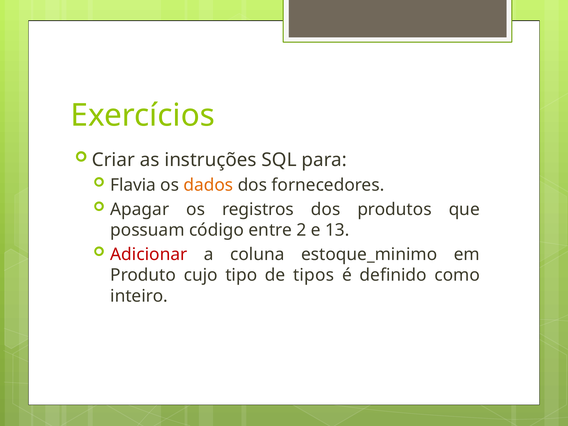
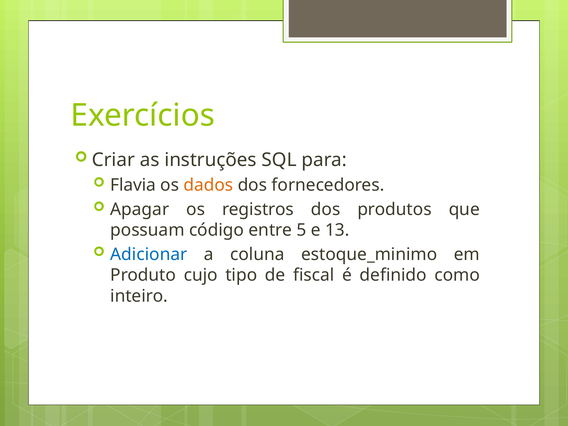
2: 2 -> 5 (301, 230)
Adicionar colour: red -> blue (149, 254)
tipos: tipos -> fiscal (314, 275)
